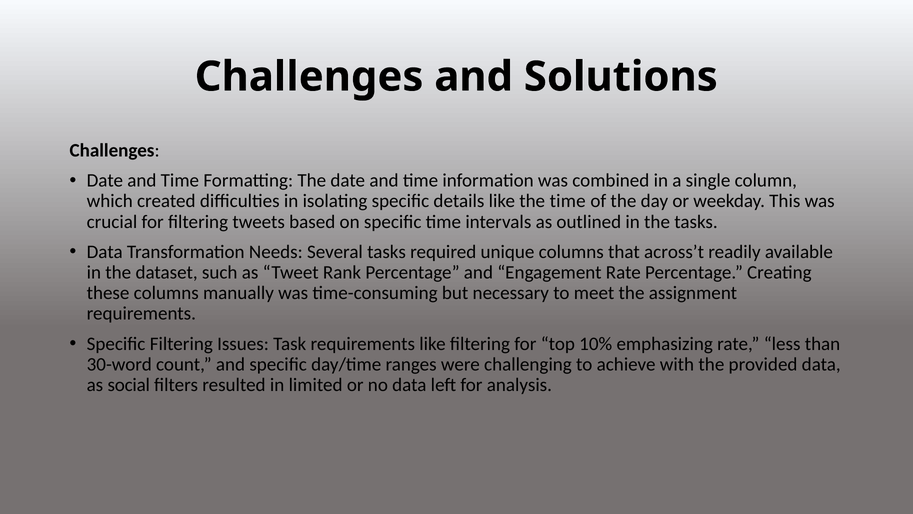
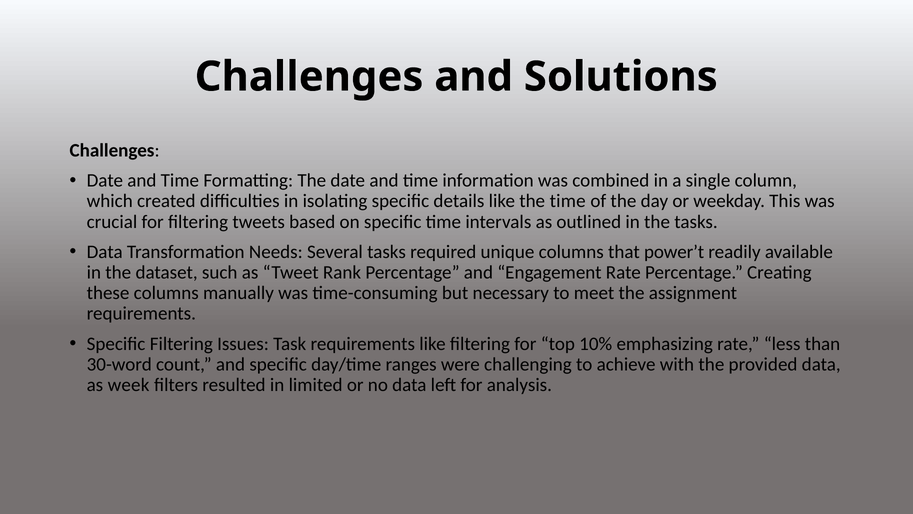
across’t: across’t -> power’t (674, 252)
social: social -> week (129, 385)
